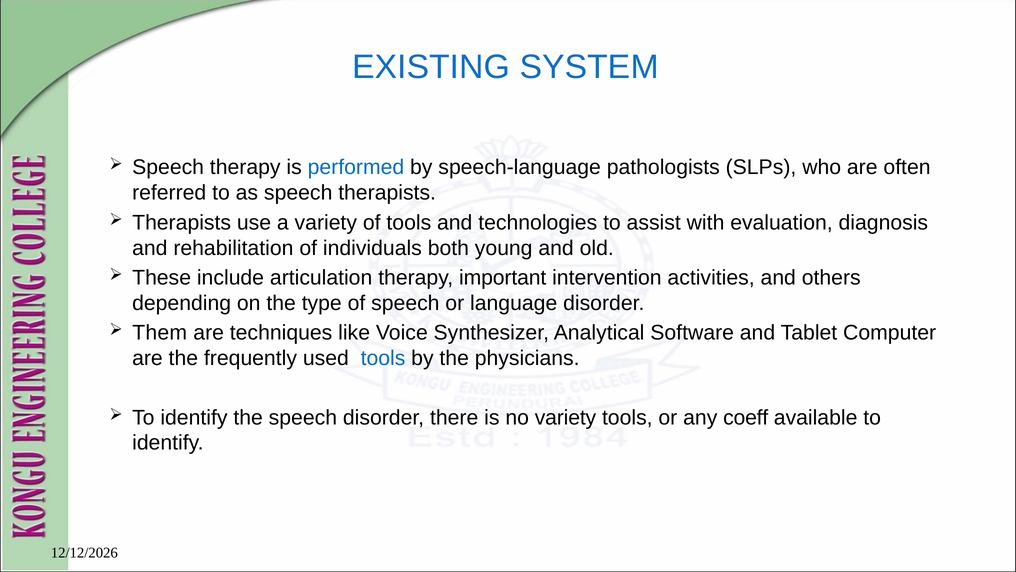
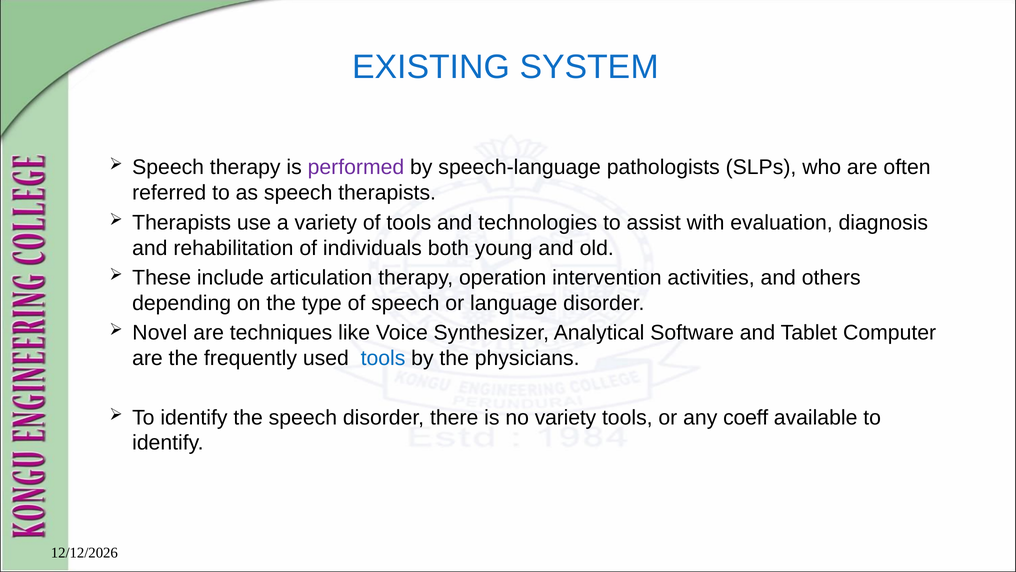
performed colour: blue -> purple (356, 167)
important: important -> operation (503, 277)
Them: Them -> Novel (160, 332)
